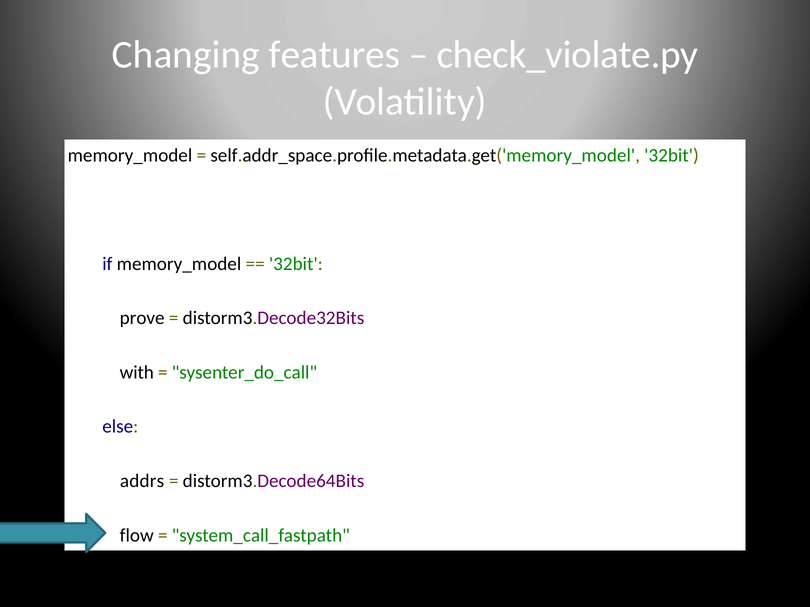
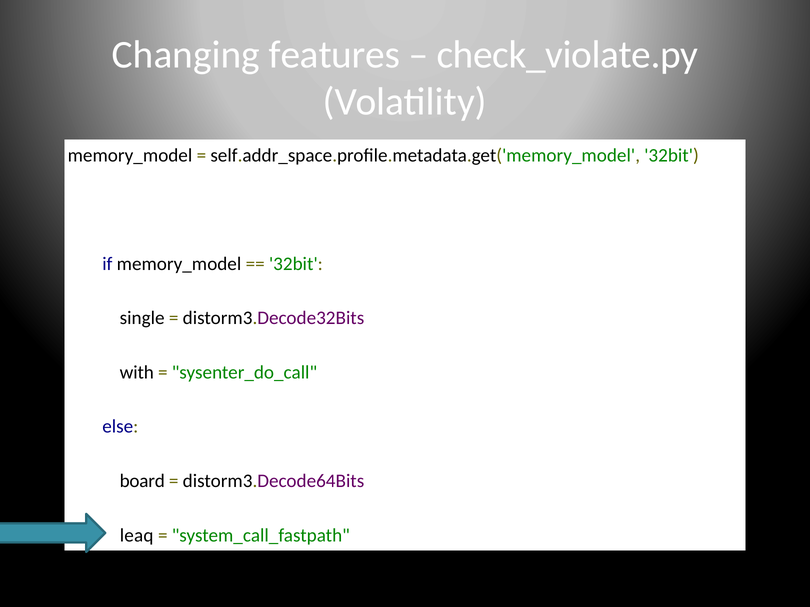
prove: prove -> single (142, 318)
addrs: addrs -> board (142, 481)
flow: flow -> leaq (137, 536)
